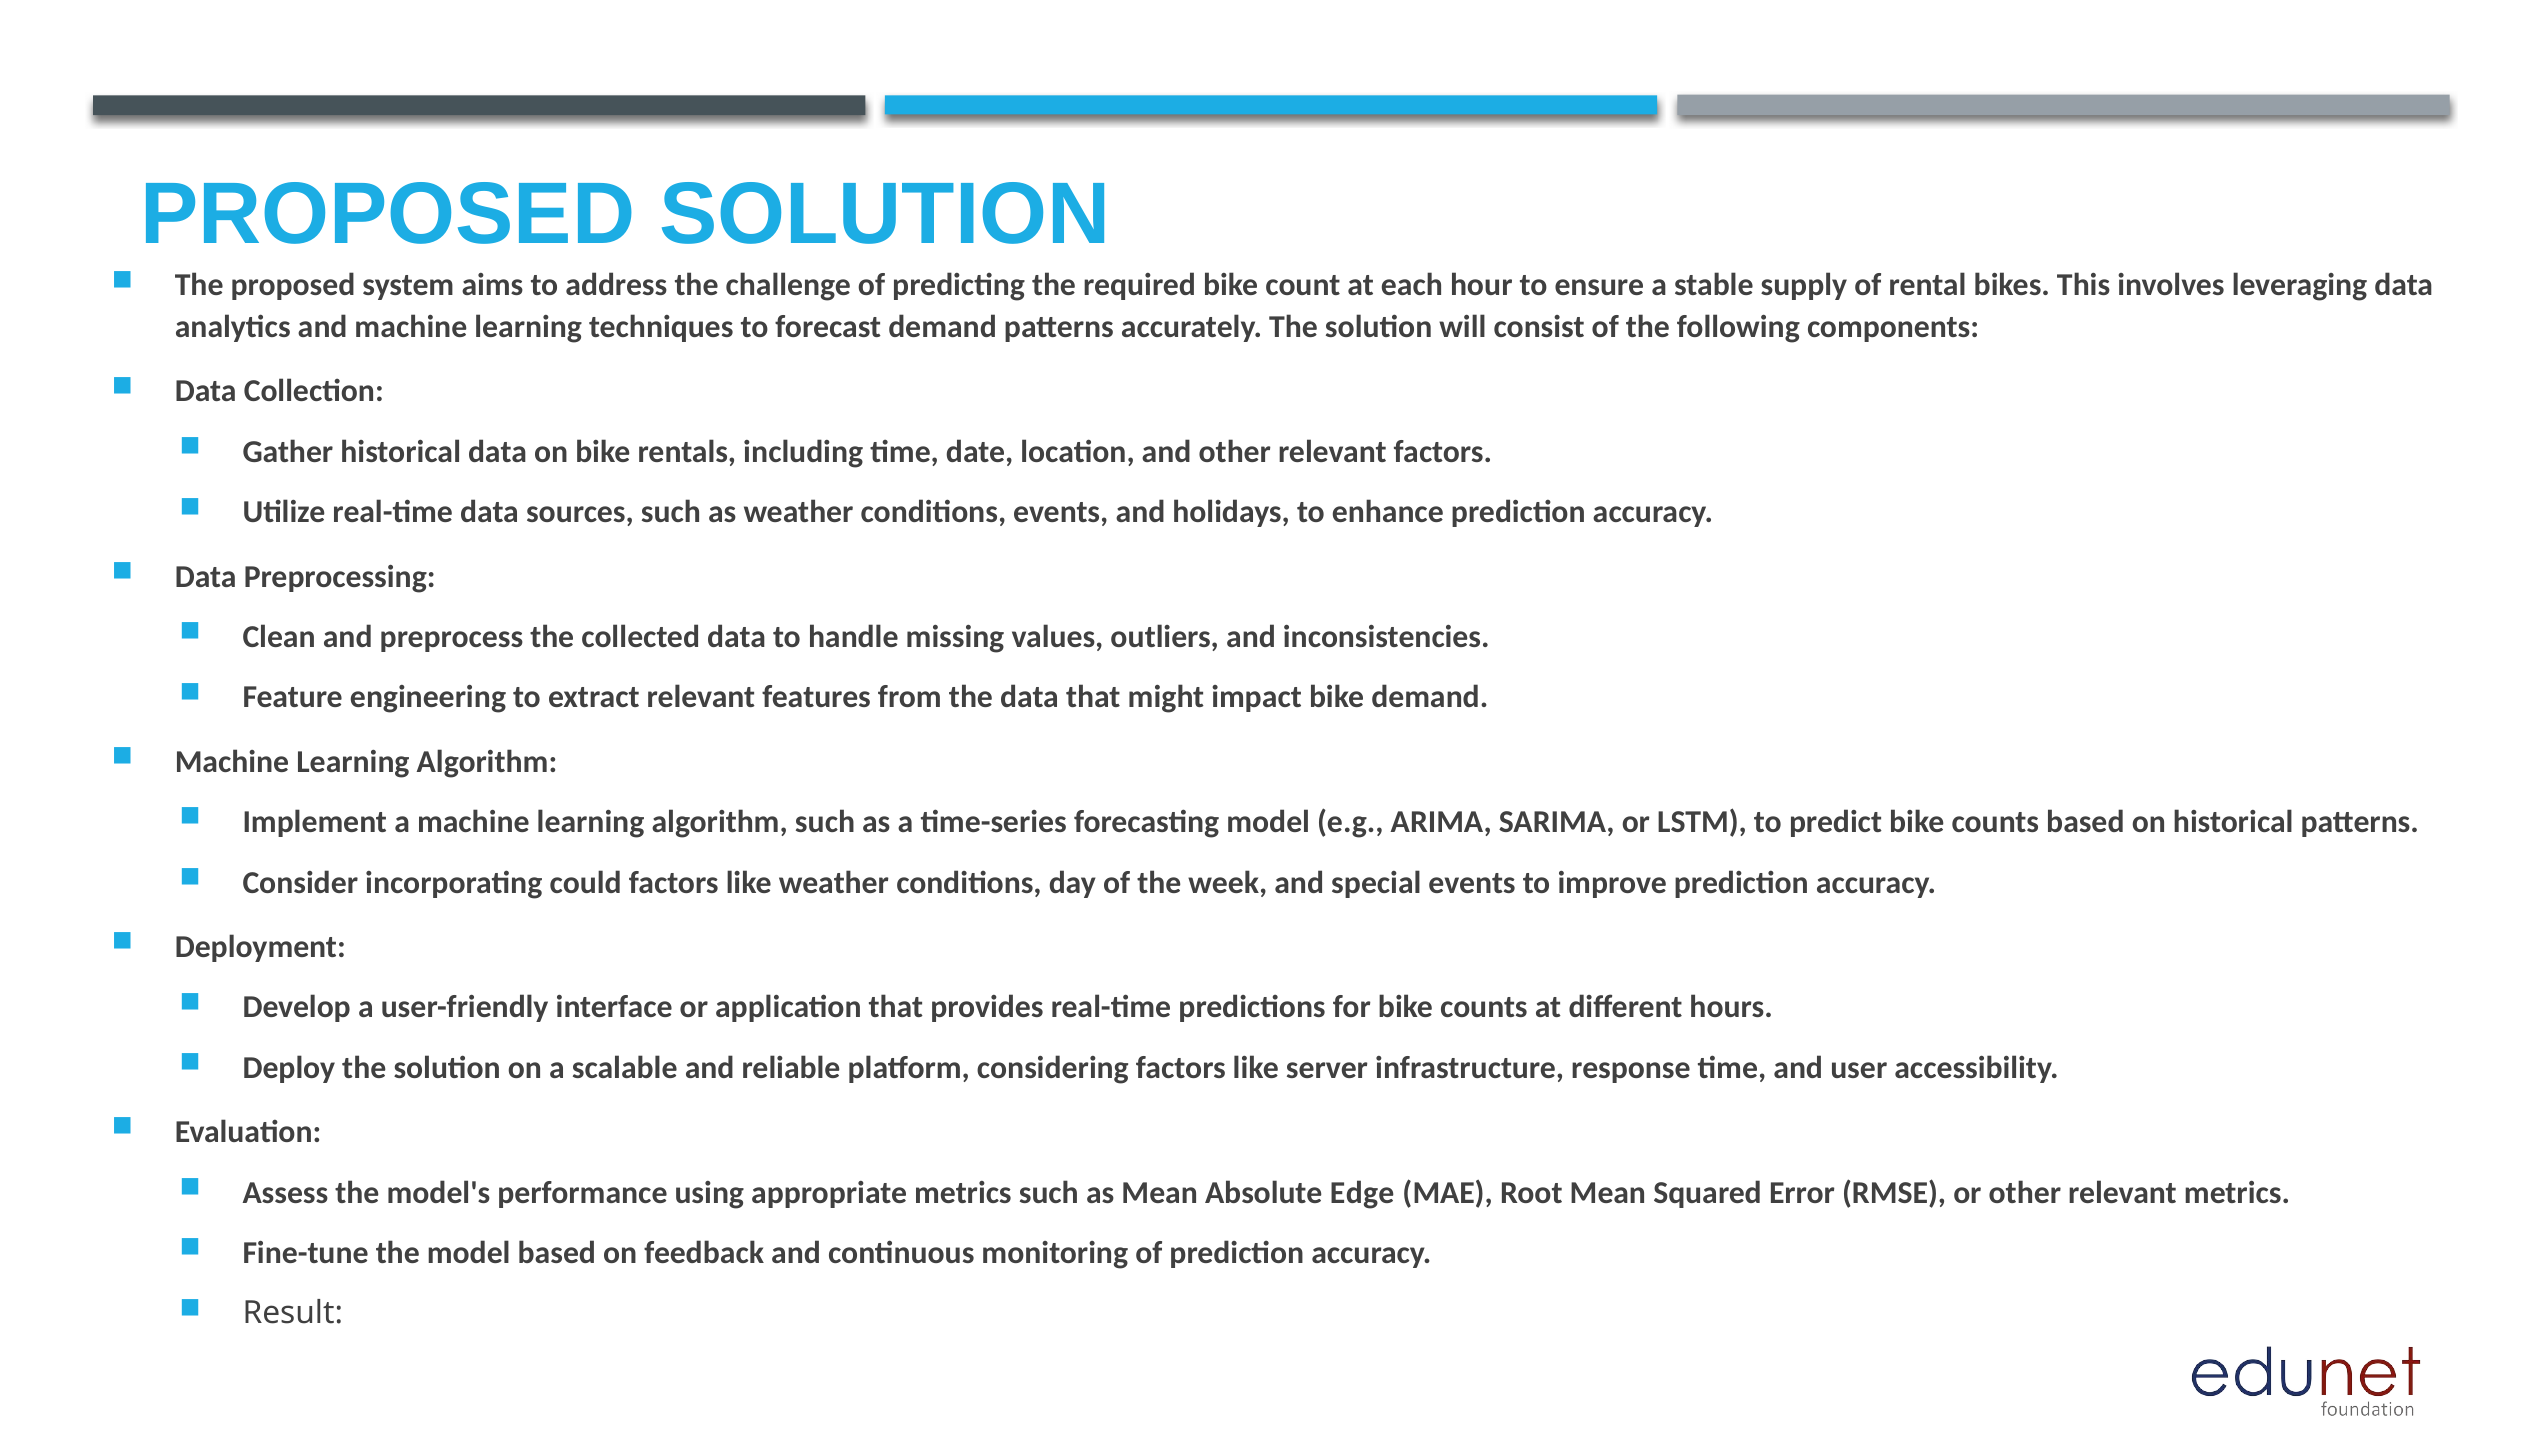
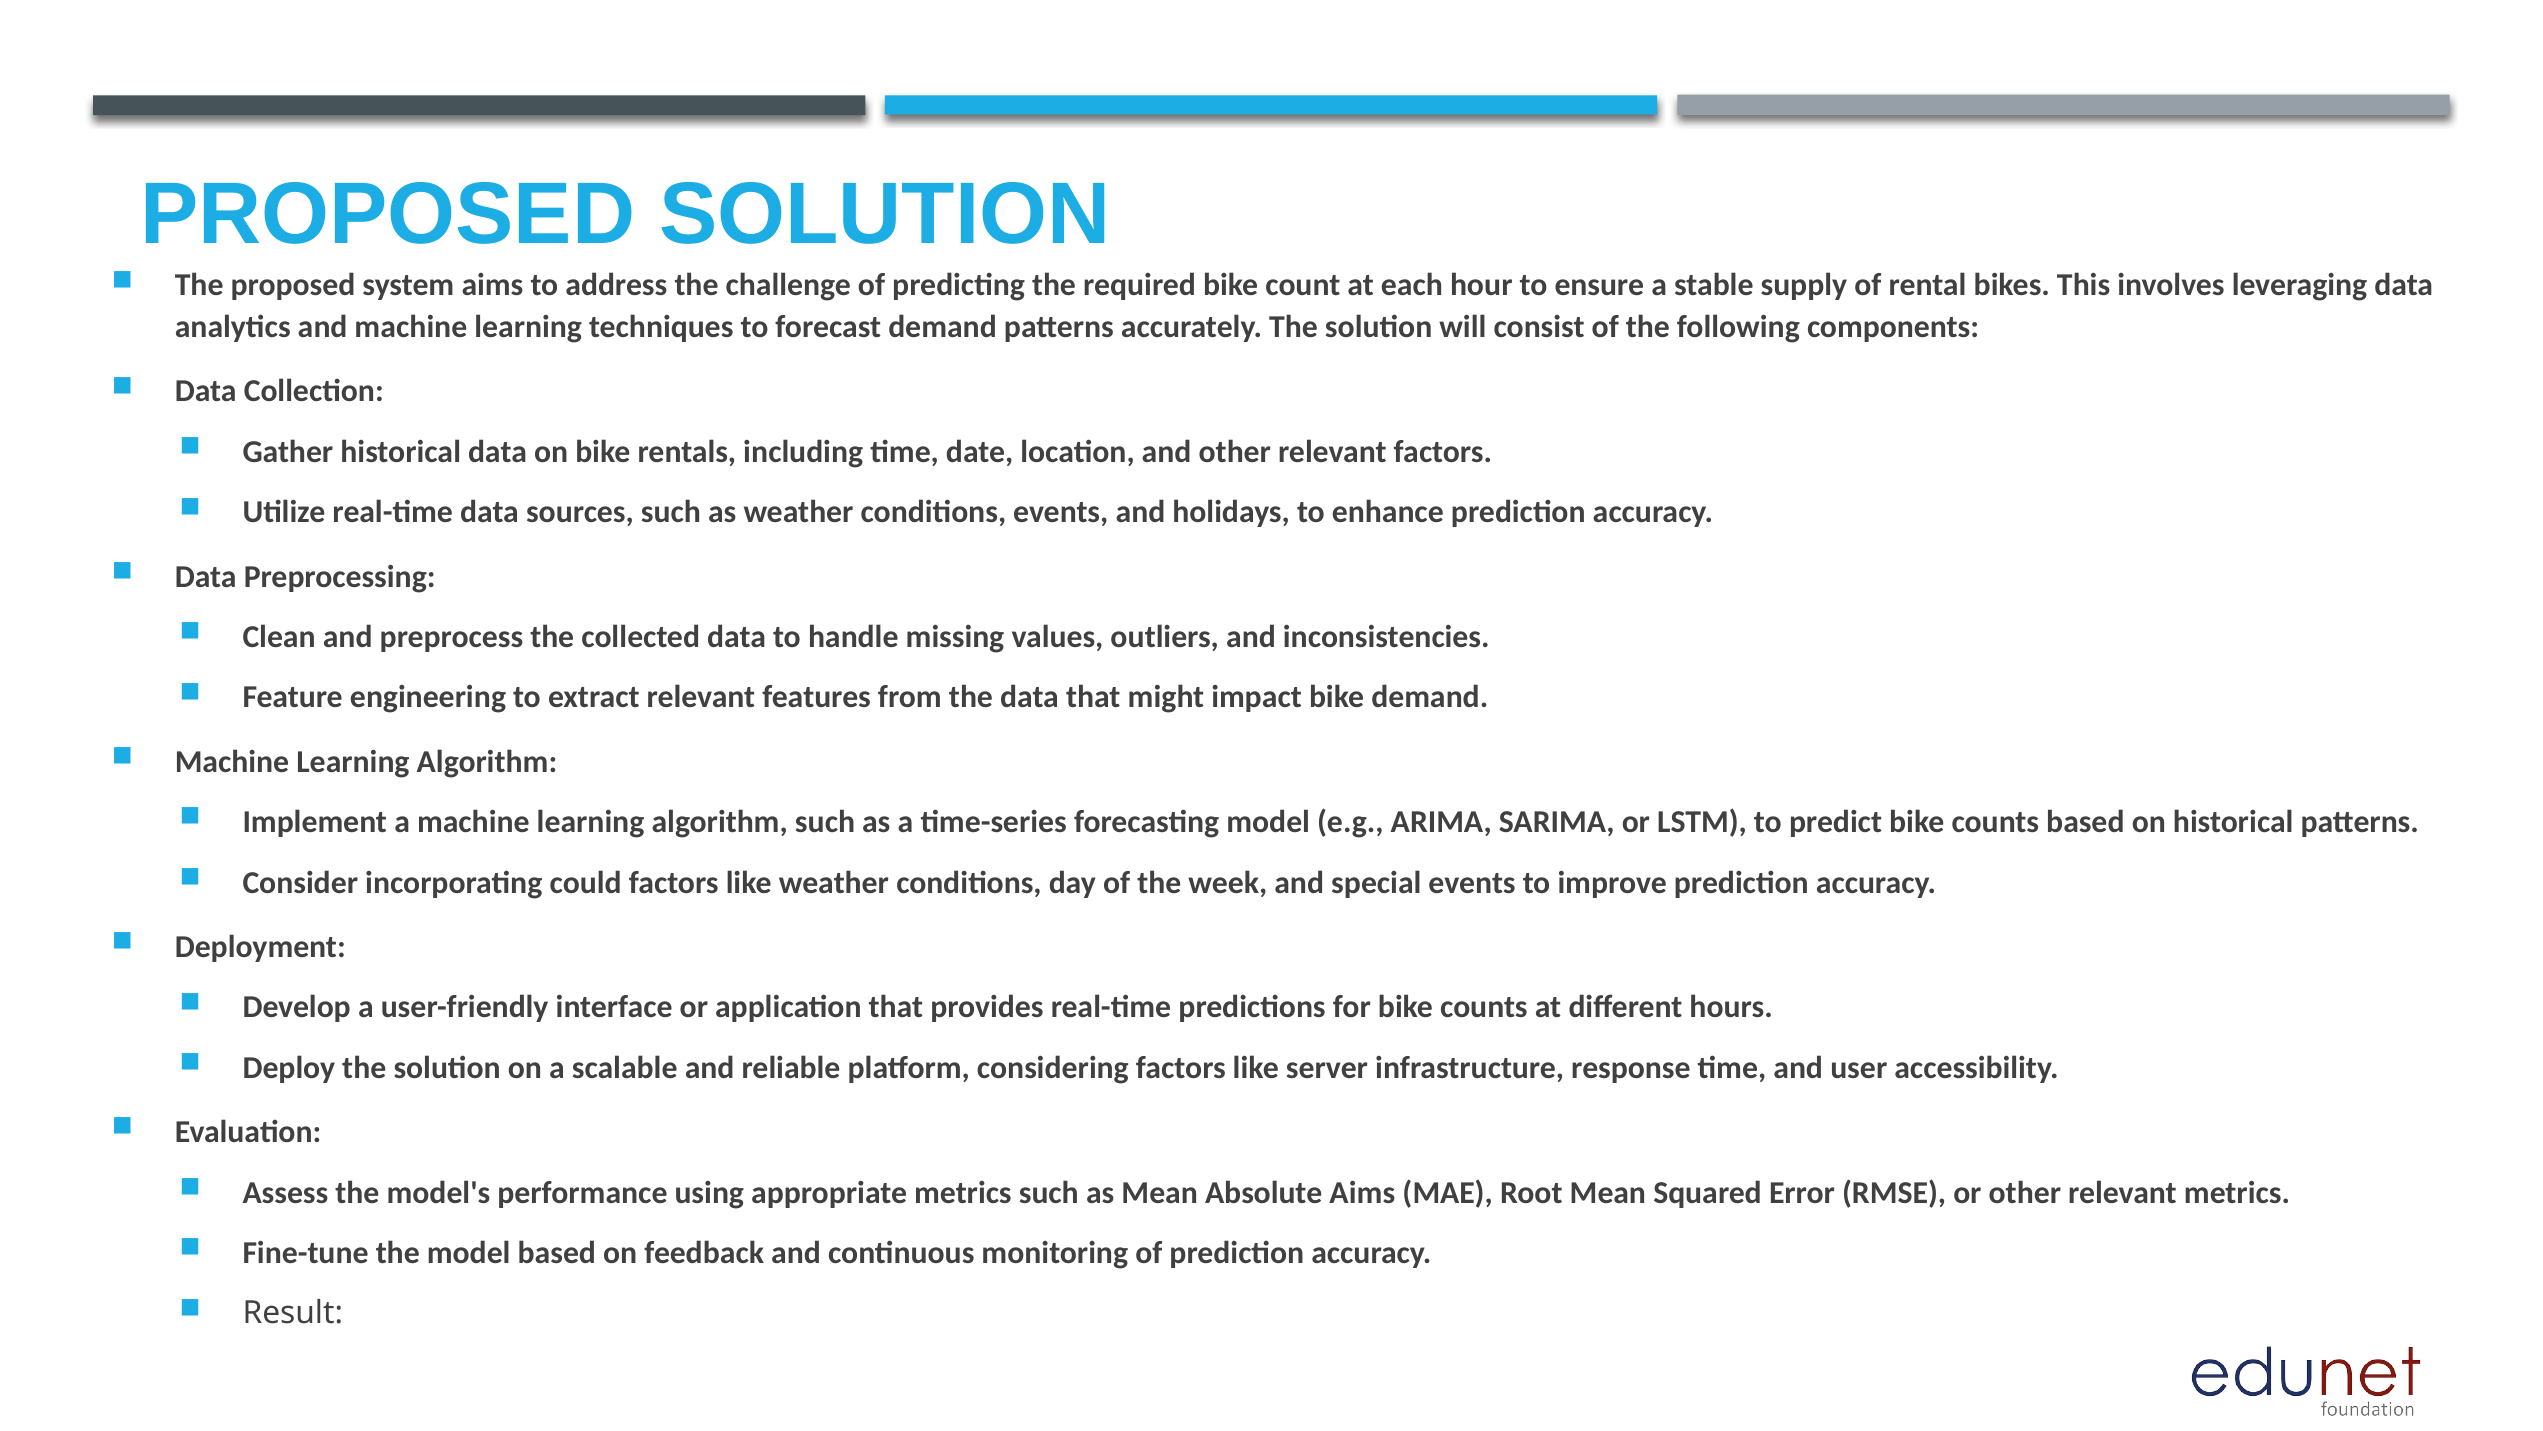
Absolute Edge: Edge -> Aims (1362, 1192)
